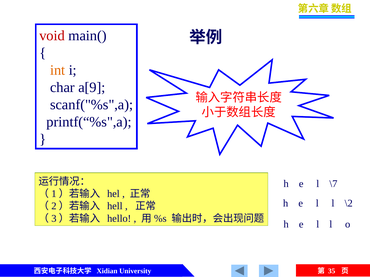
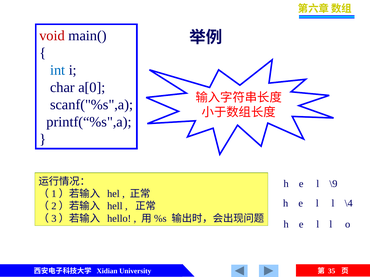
int colour: orange -> blue (58, 70)
a[9: a[9 -> a[0 (92, 88)
\7: \7 -> \9 (333, 184)
\2: \2 -> \4 (349, 204)
